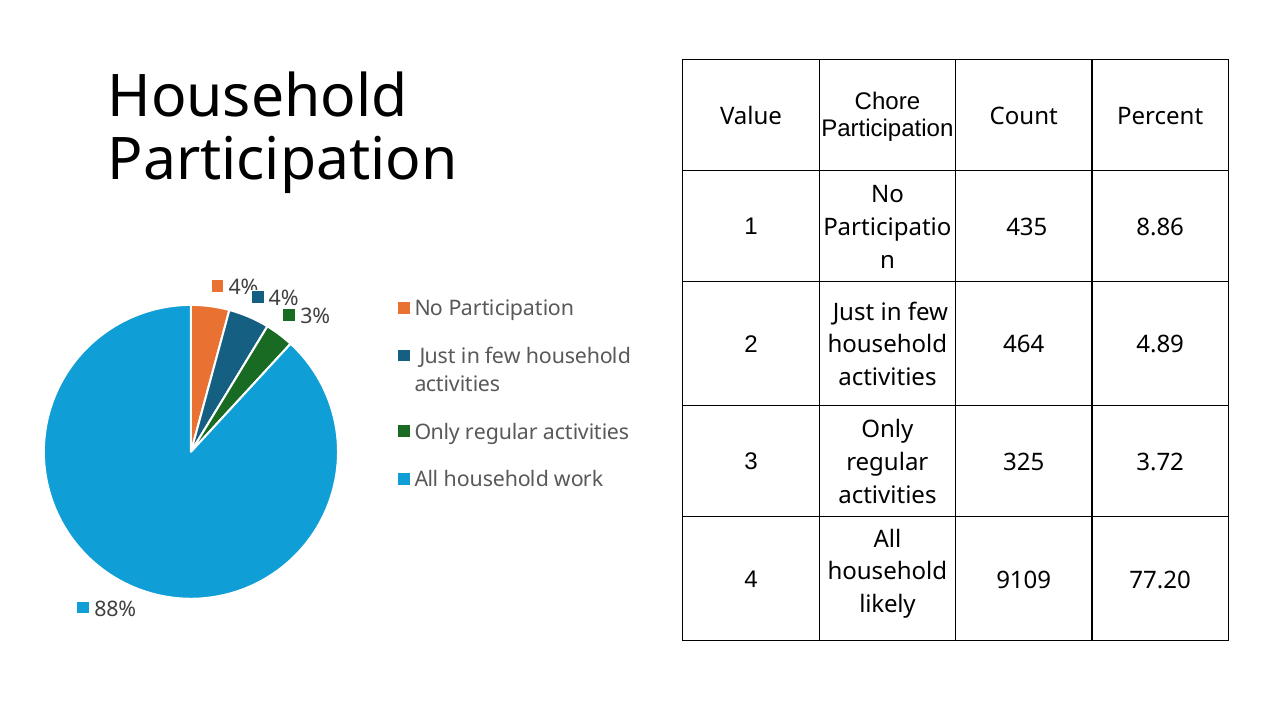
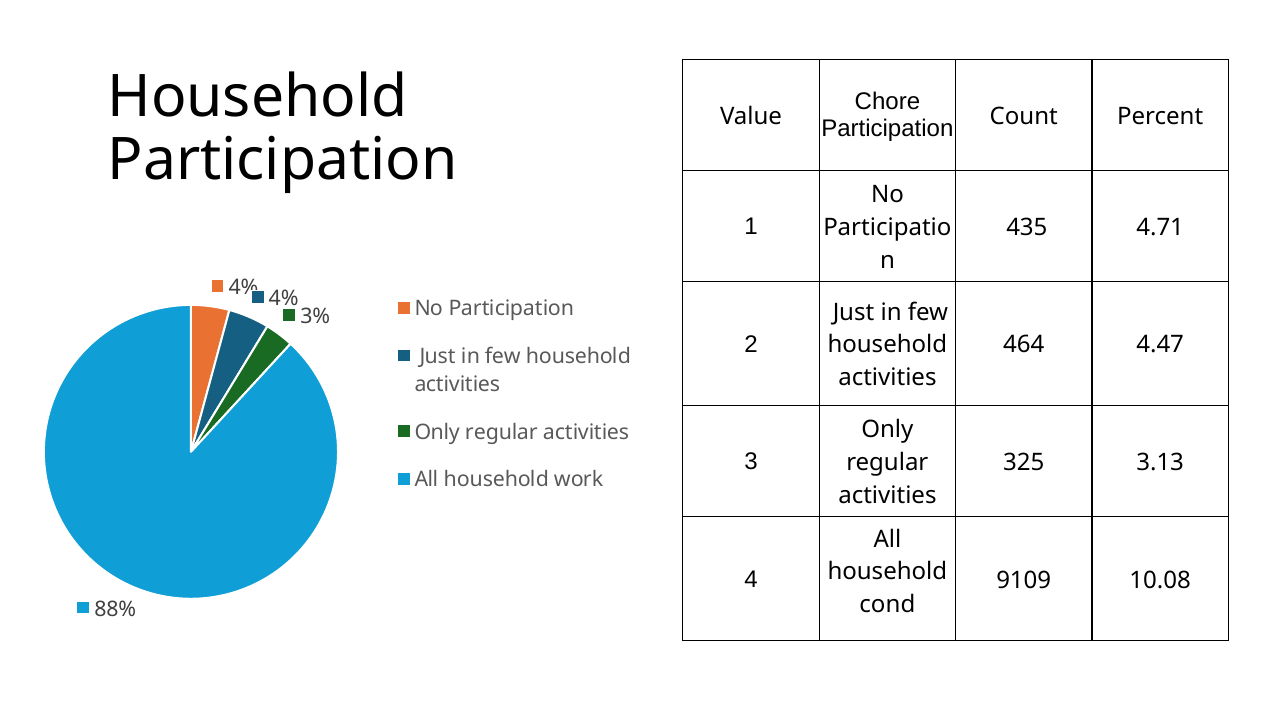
8.86: 8.86 -> 4.71 (1160, 228)
4.89: 4.89 -> 4.47 (1160, 345)
3.72: 3.72 -> 3.13 (1160, 463)
77.20: 77.20 -> 10.08 (1160, 581)
likely: likely -> cond (887, 605)
